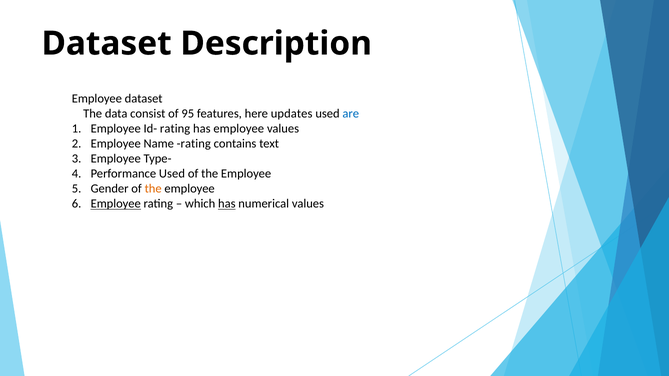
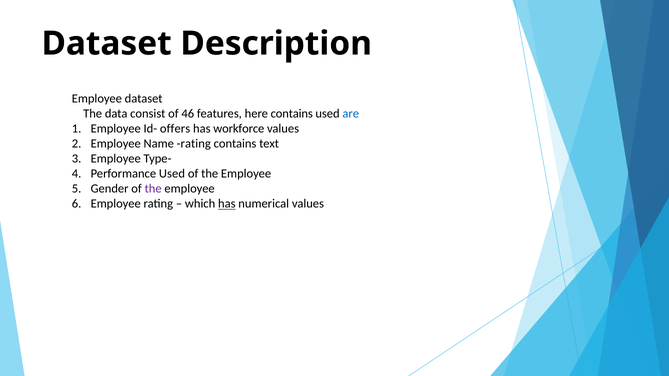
95: 95 -> 46 (188, 114)
here updates: updates -> contains (292, 114)
Id- rating: rating -> offers (175, 129)
has employee: employee -> workforce (239, 129)
the colour: orange -> purple (153, 189)
Employee underline: present -> none (116, 204)
